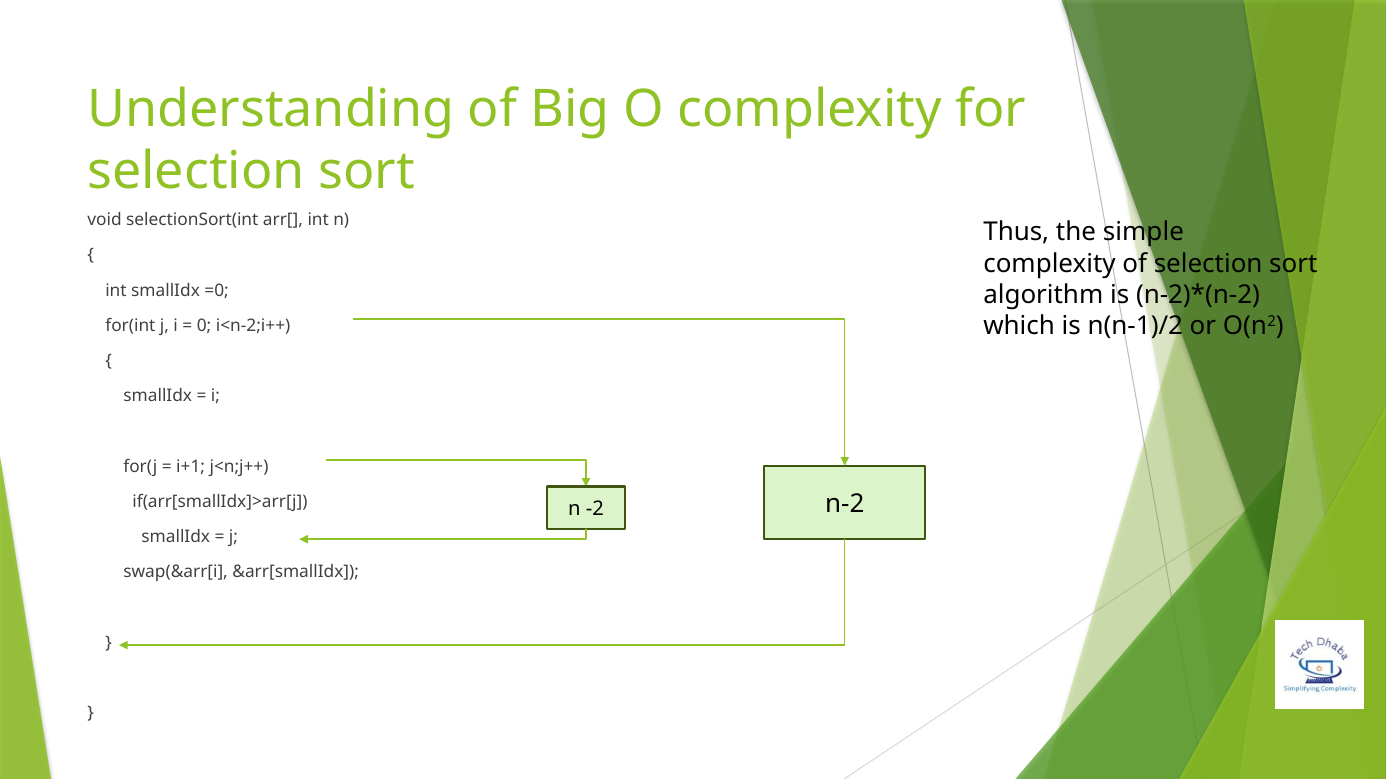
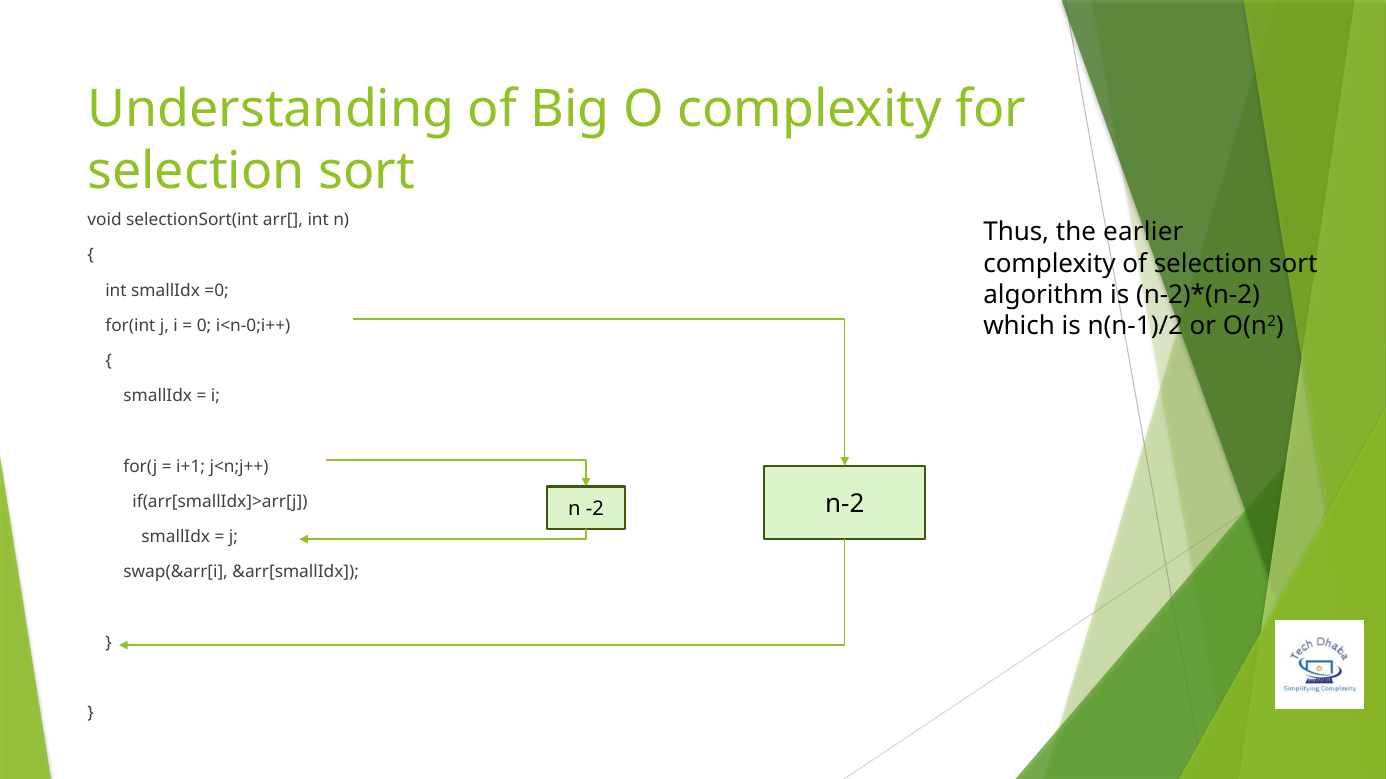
simple: simple -> earlier (1143, 233)
i<n-2;i++: i<n-2;i++ -> i<n-0;i++ (253, 326)
